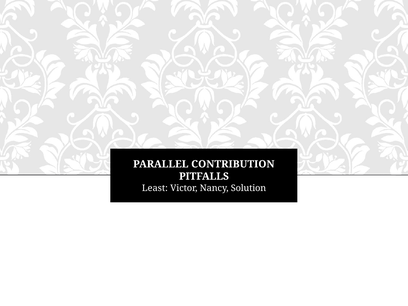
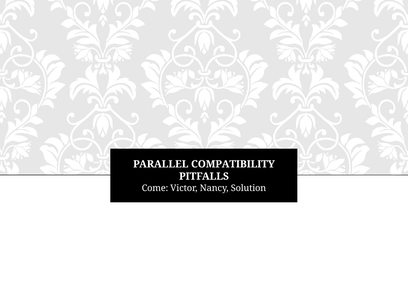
CONTRIBUTION: CONTRIBUTION -> COMPATIBILITY (233, 164)
Least: Least -> Come (155, 188)
